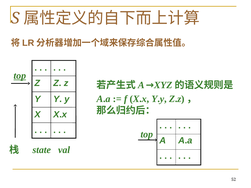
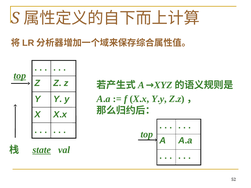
state underline: none -> present (42, 150)
